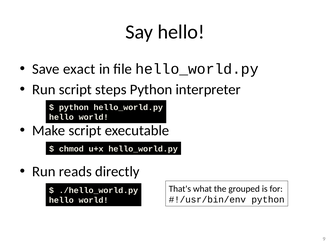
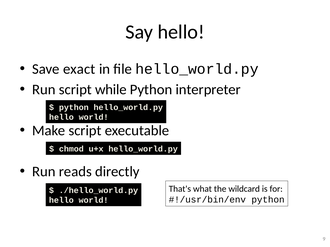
steps: steps -> while (111, 90)
grouped: grouped -> wildcard (244, 189)
